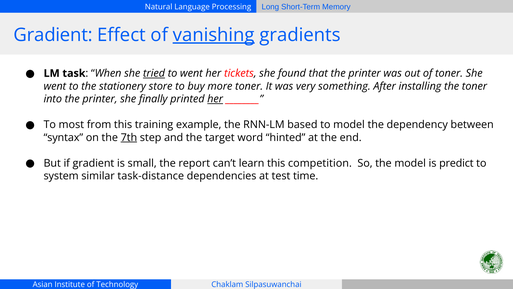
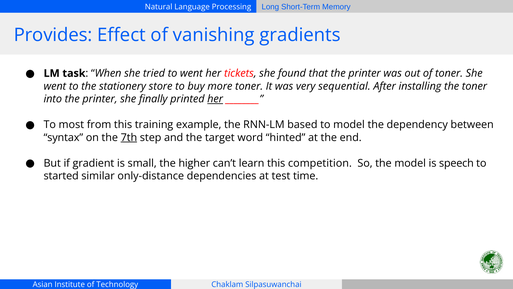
Gradient: Gradient -> Provides (53, 35)
vanishing underline: present -> none (214, 35)
tried underline: present -> none (154, 73)
something: something -> sequential (344, 86)
report: report -> higher (194, 163)
predict: predict -> speech (456, 163)
system: system -> started (61, 176)
task-distance: task-distance -> only-distance (151, 176)
